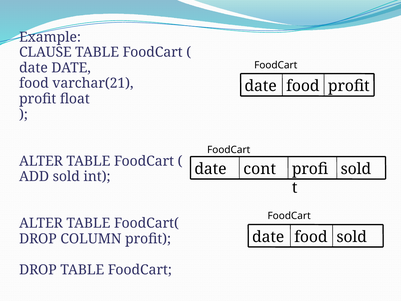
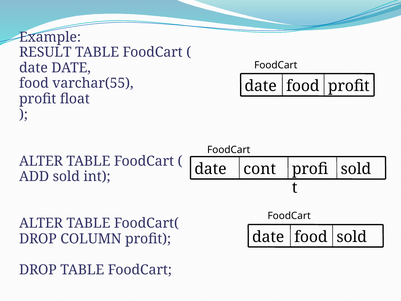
CLAUSE: CLAUSE -> RESULT (45, 52)
varchar(21: varchar(21 -> varchar(55 (93, 83)
